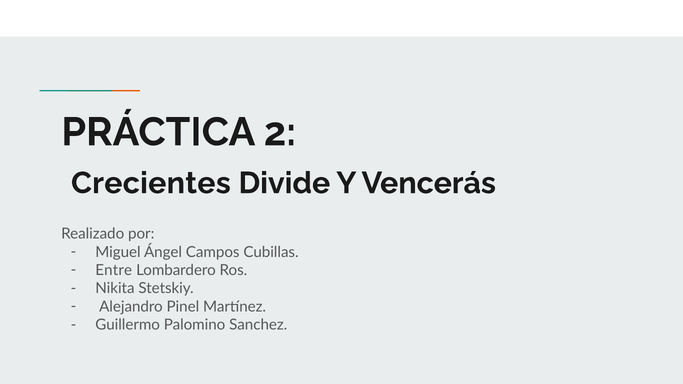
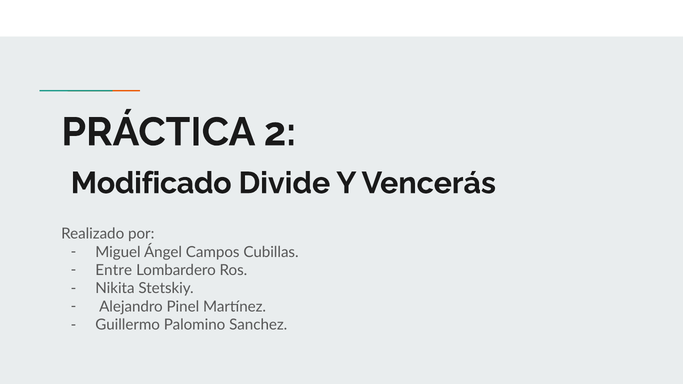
Crecientes: Crecientes -> Modificado (151, 183)
